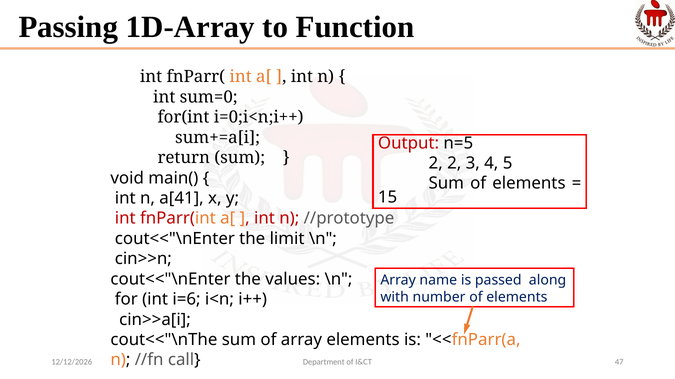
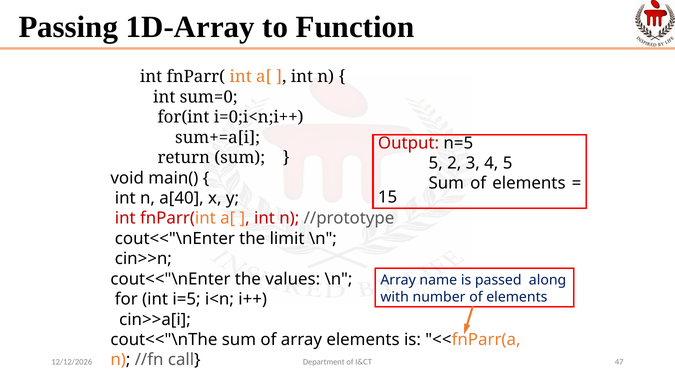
2: 2 -> 5 (436, 163)
a[41: a[41 -> a[40 (182, 199)
i=6: i=6 -> i=5 (187, 300)
